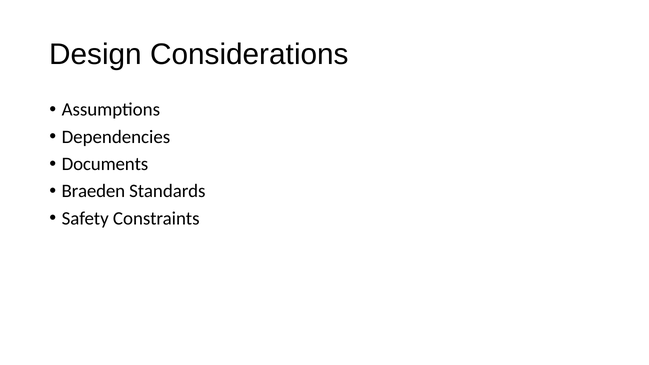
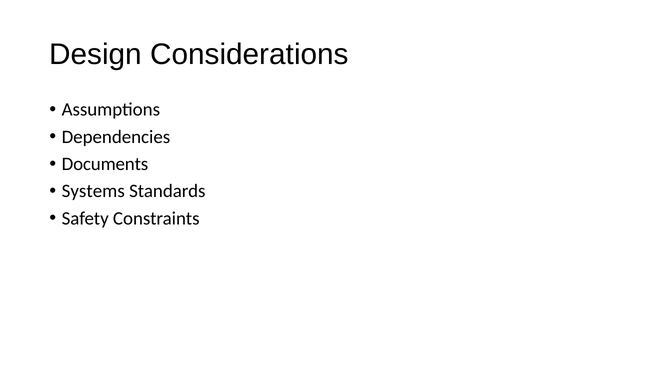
Braeden: Braeden -> Systems (93, 191)
